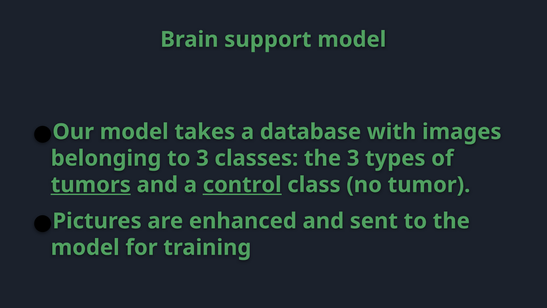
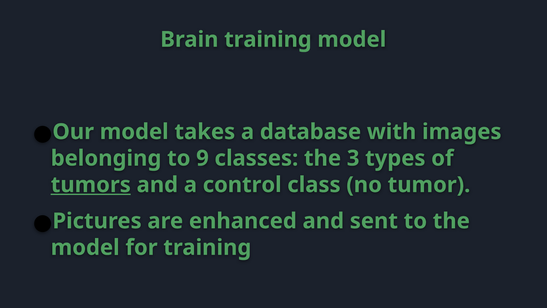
Brain support: support -> training (268, 39)
to 3: 3 -> 9 (202, 158)
control underline: present -> none (242, 185)
